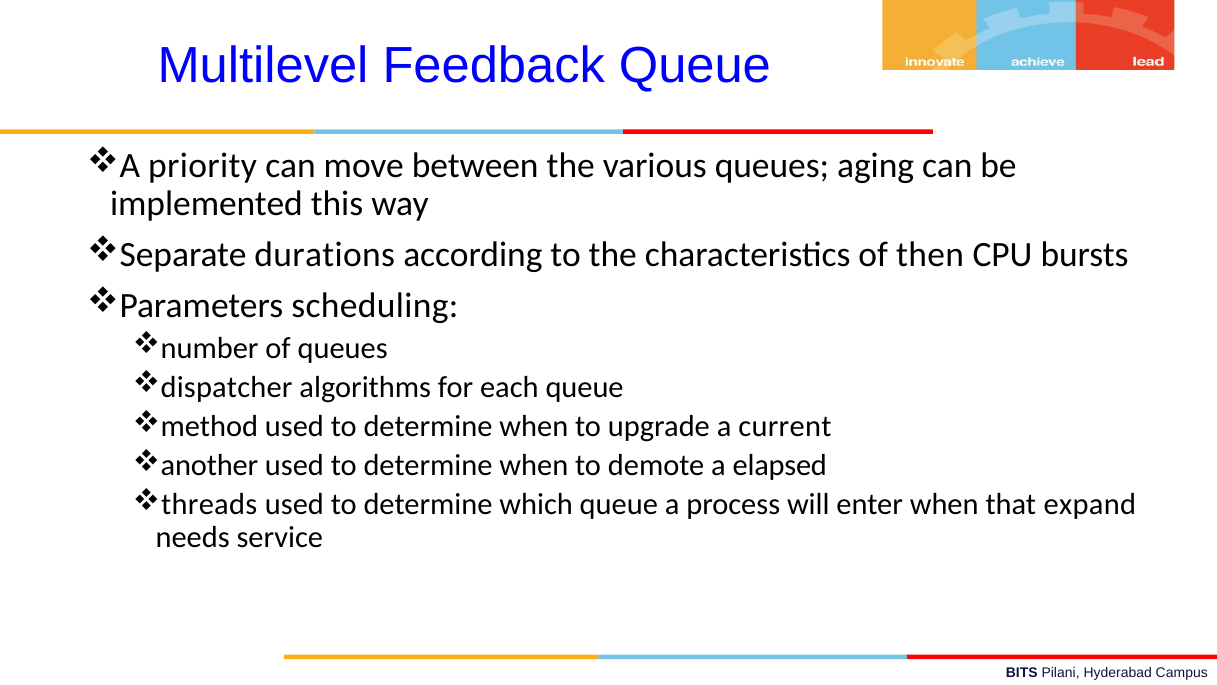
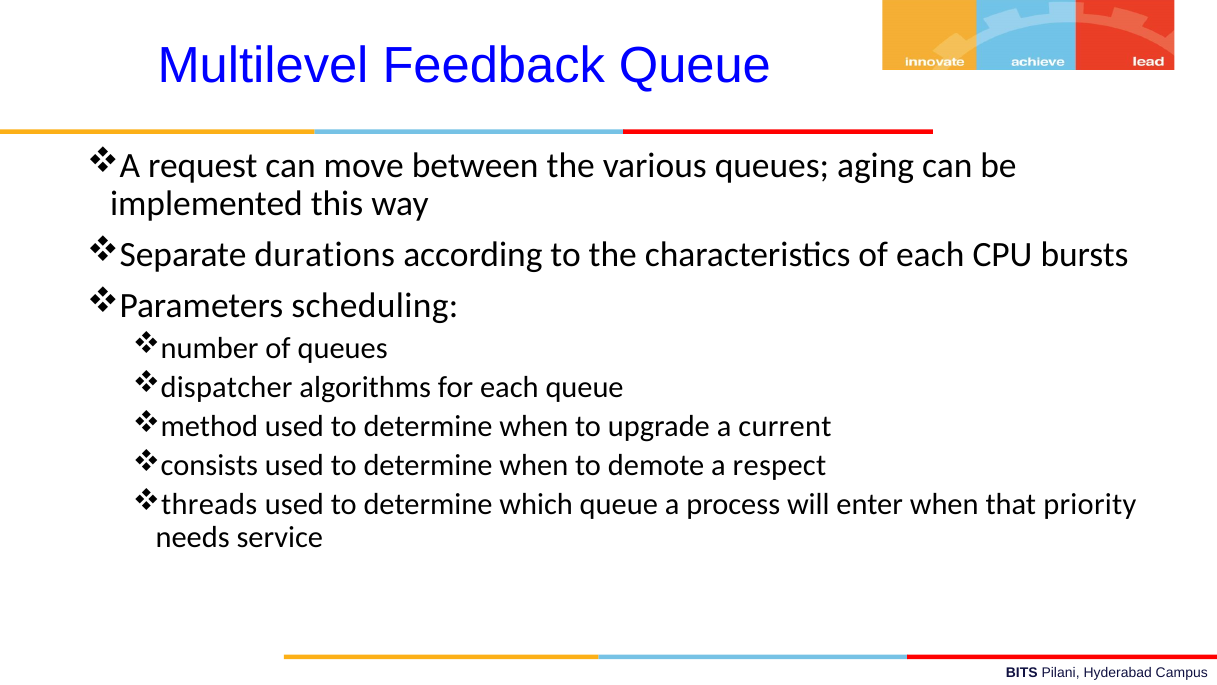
priority: priority -> request (203, 166)
of then: then -> each (930, 255)
another: another -> consists (209, 465)
elapsed: elapsed -> respect (779, 465)
expand: expand -> priority (1090, 505)
